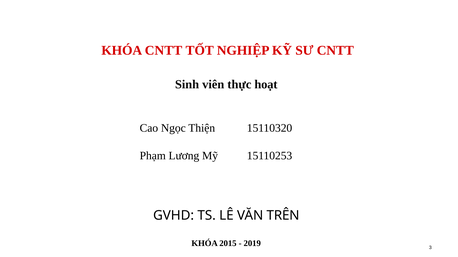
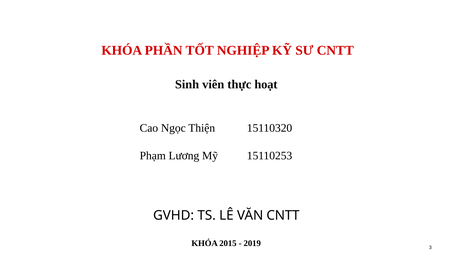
KHÓA CNTT: CNTT -> PHẦN (164, 51)
VĂN TRÊN: TRÊN -> CNTT (283, 216)
